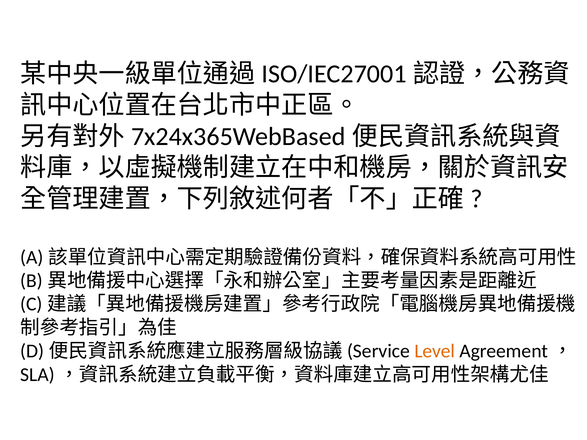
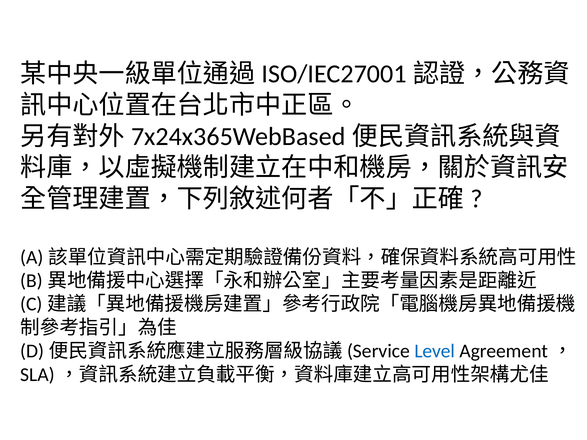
Level colour: orange -> blue (435, 351)
